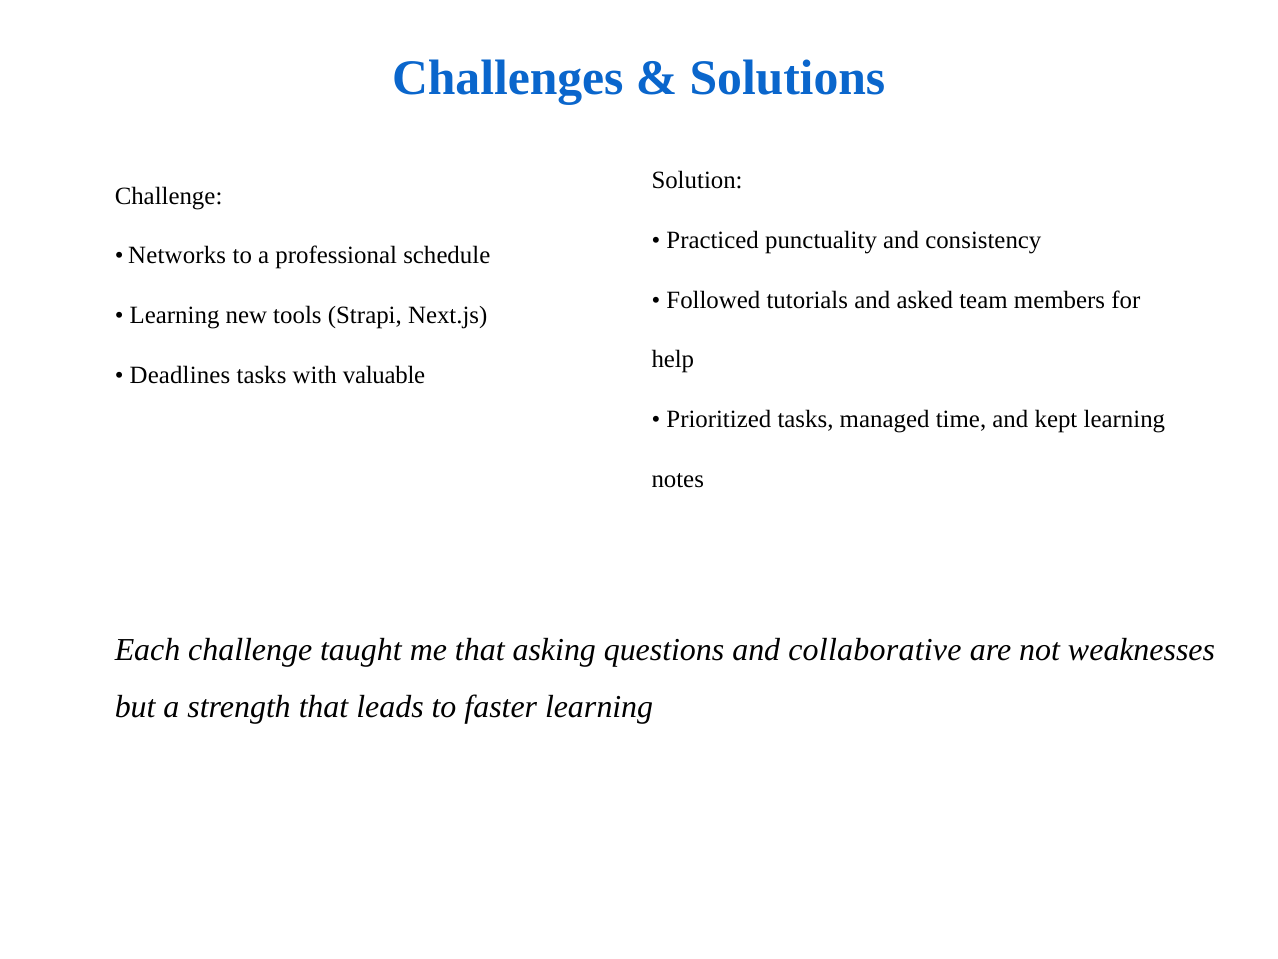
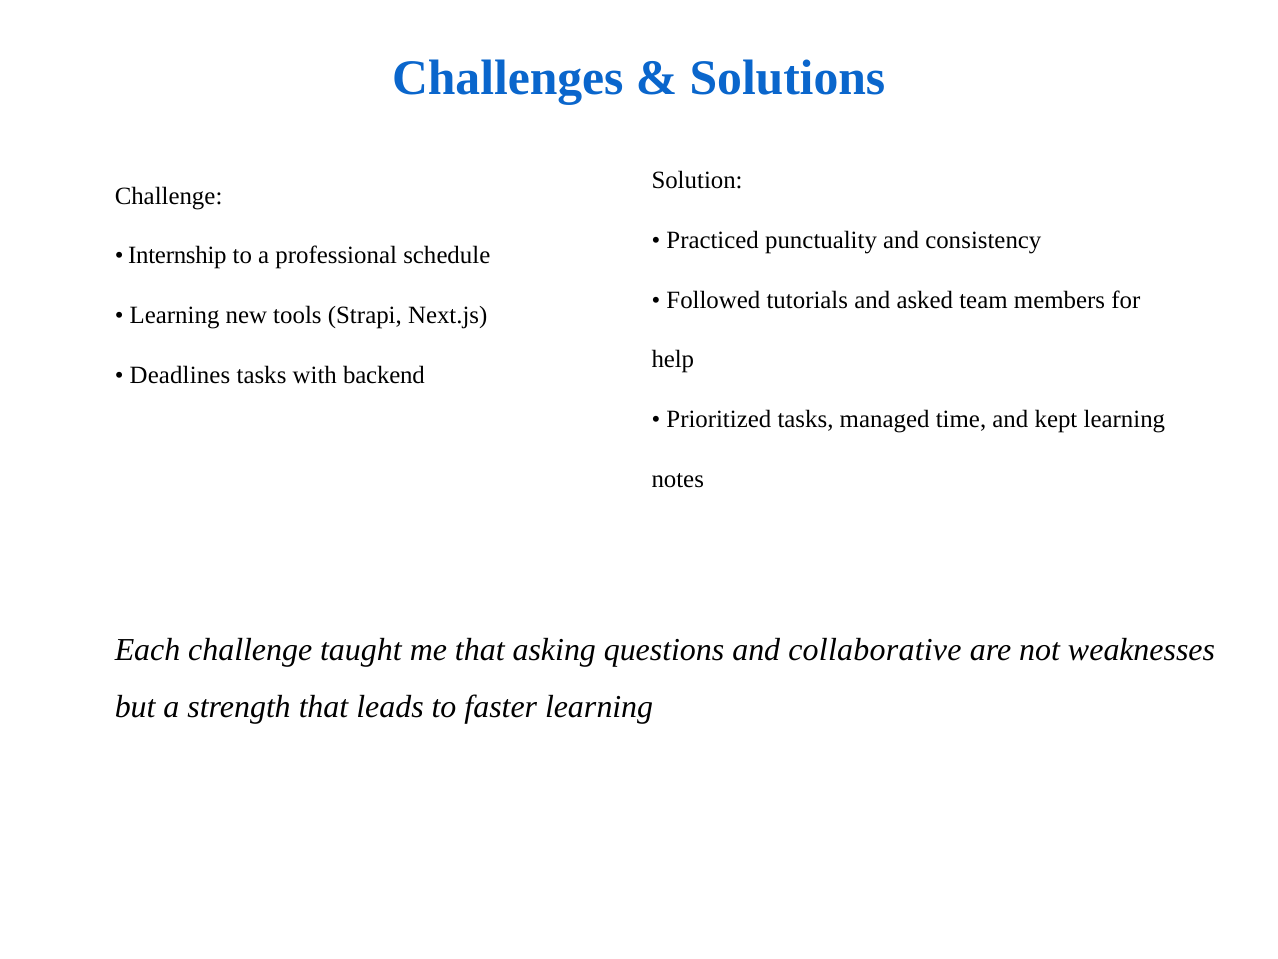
Networks: Networks -> Internship (177, 256)
valuable: valuable -> backend (384, 375)
